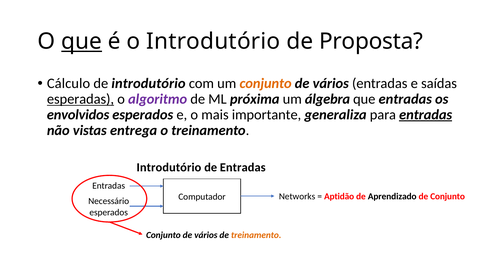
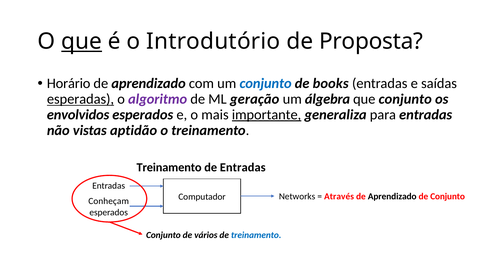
Cálculo: Cálculo -> Horário (69, 84)
introdutório: introdutório -> aprendizado (149, 84)
conjunto colour: orange -> blue (266, 84)
vários: vários -> books (331, 84)
próxima: próxima -> geração (255, 99)
que entradas: entradas -> conjunto (405, 99)
importante underline: none -> present (267, 115)
entradas underline: present -> none (426, 115)
entrega: entrega -> aptidão (134, 130)
Introdutório: Introdutório -> Treinamento (169, 167)
Aptidão: Aptidão -> Através (339, 196)
Necessário: Necessário -> Conheçam (109, 201)
treinamento colour: orange -> blue (256, 235)
